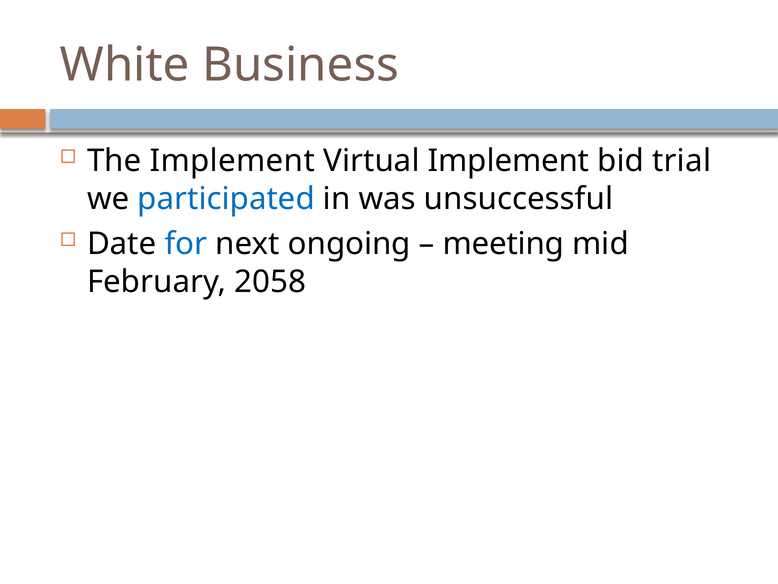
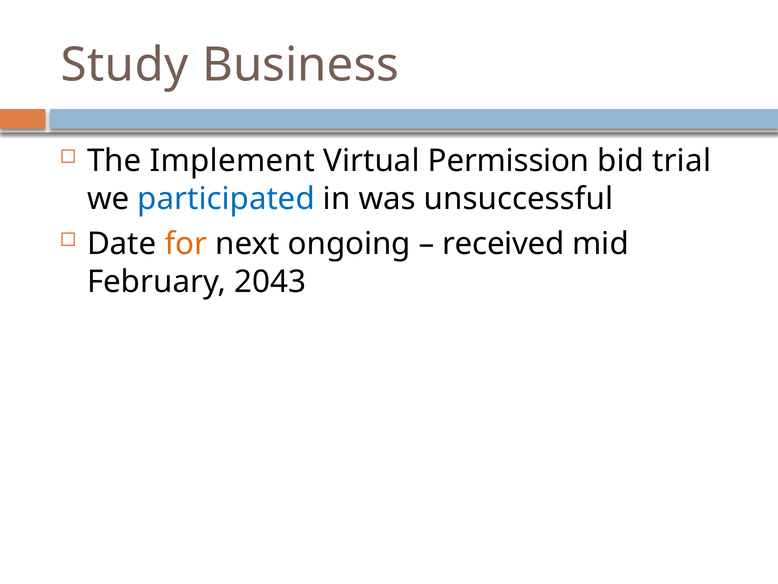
White: White -> Study (125, 65)
Virtual Implement: Implement -> Permission (509, 161)
for colour: blue -> orange (186, 244)
meeting: meeting -> received (503, 244)
2058: 2058 -> 2043 (270, 282)
